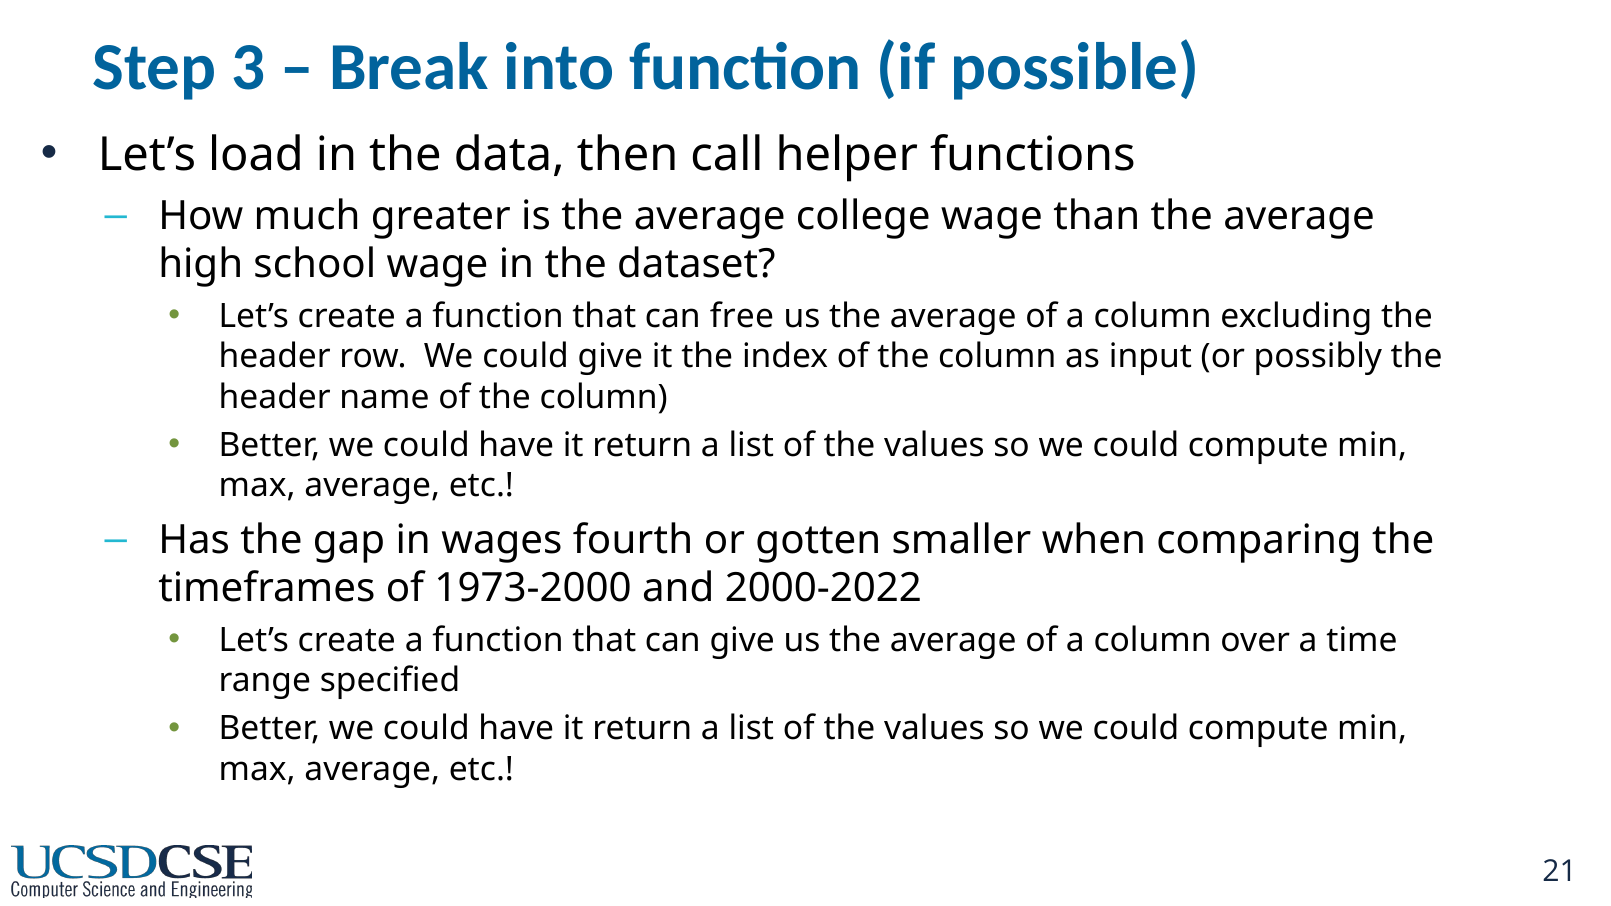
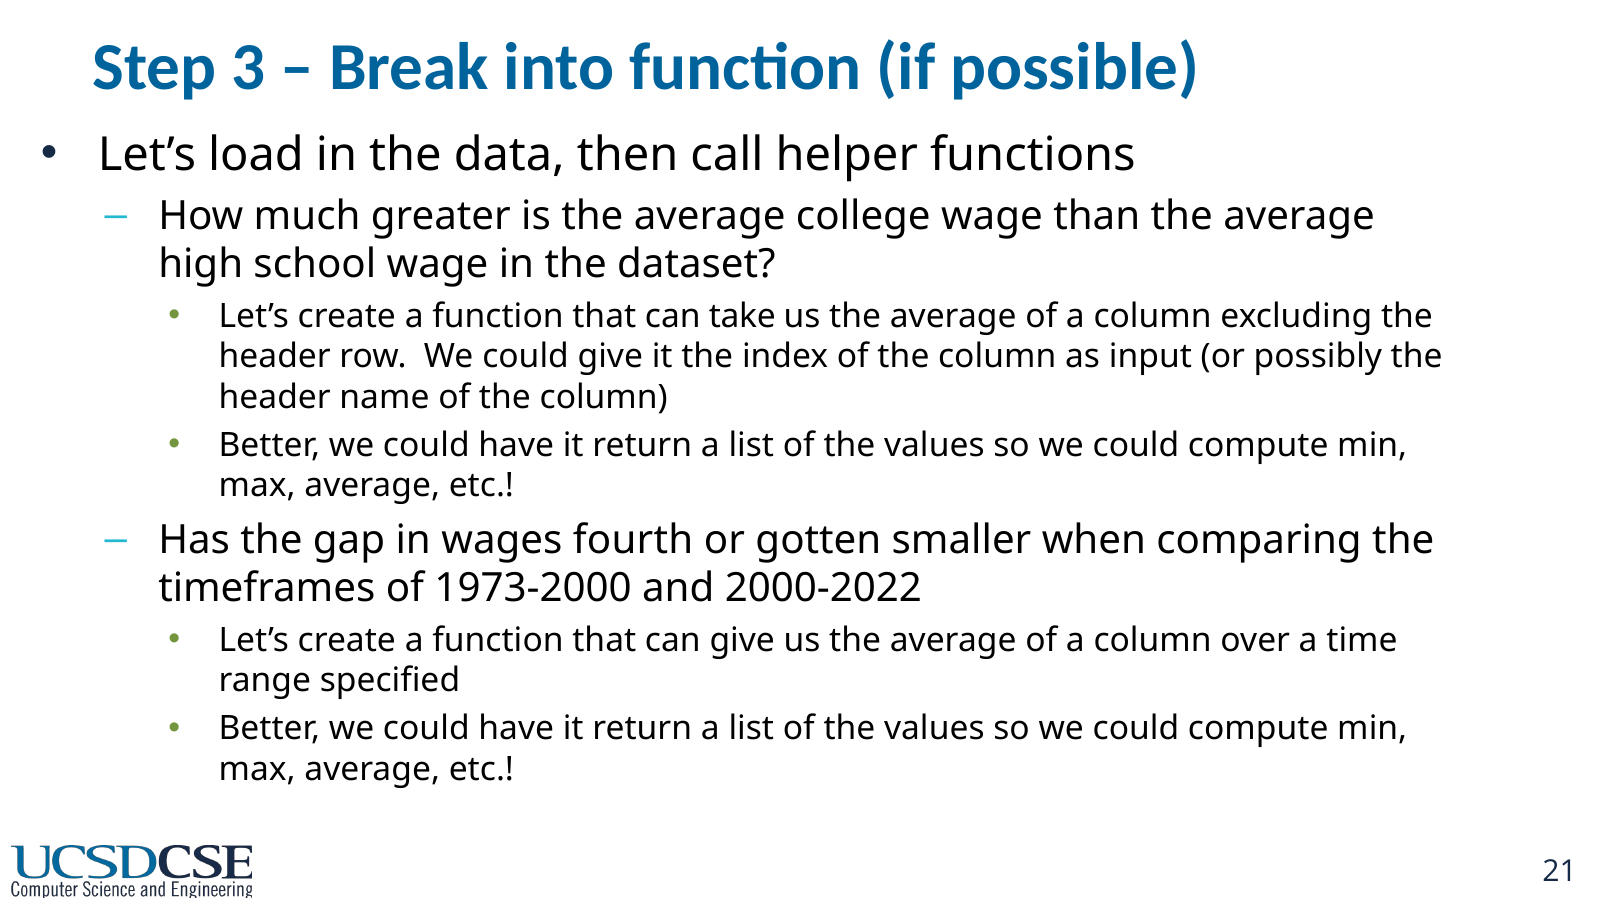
free: free -> take (742, 316)
